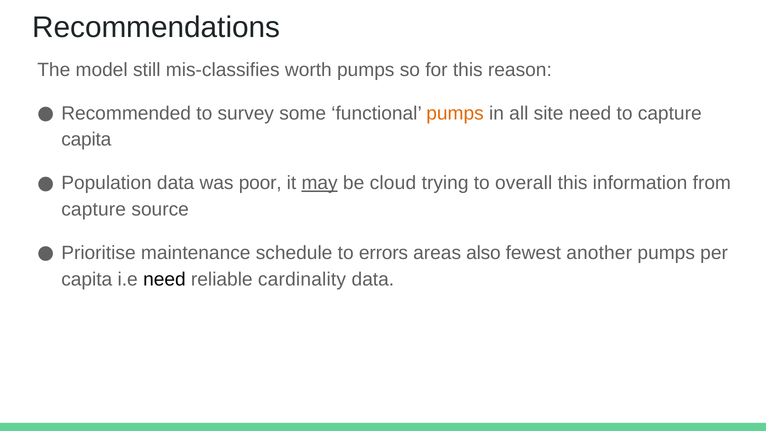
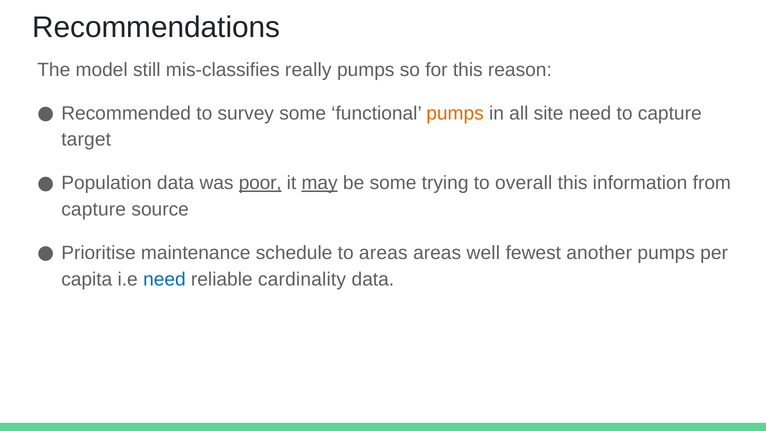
worth: worth -> really (308, 70)
capita: capita -> target (86, 140)
poor underline: none -> present (260, 183)
be cloud: cloud -> some (393, 183)
to errors: errors -> areas (383, 253)
also: also -> well (483, 253)
need colour: black -> blue (164, 279)
